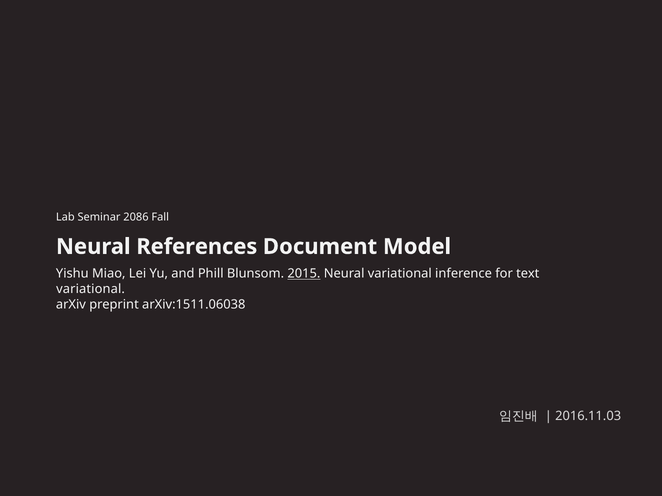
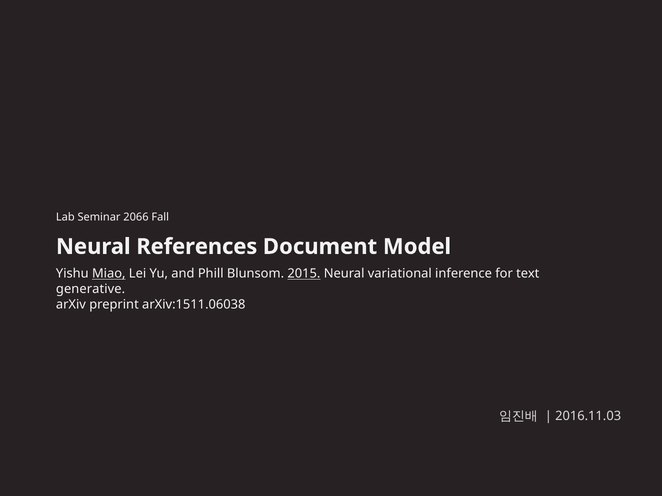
2086: 2086 -> 2066 (136, 217)
Miao underline: none -> present (109, 274)
variational: variational -> generative (91, 289)
